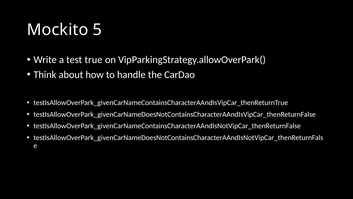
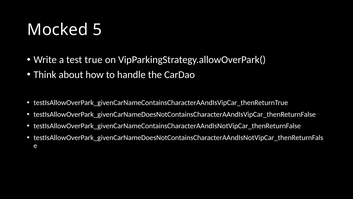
Mockito: Mockito -> Mocked (58, 30)
